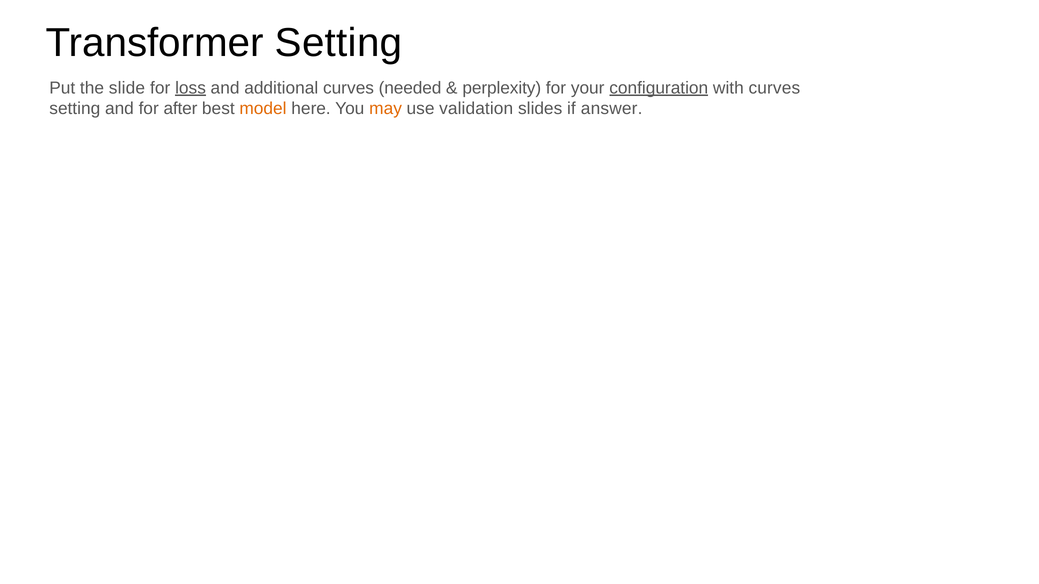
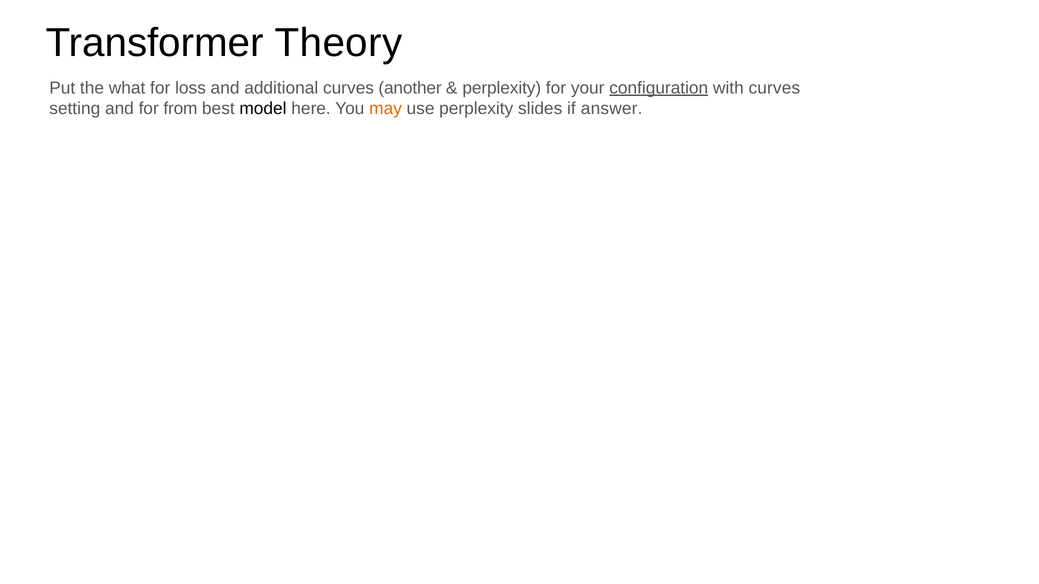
Transformer Setting: Setting -> Theory (339, 43)
slide: slide -> what (127, 88)
loss underline: present -> none (191, 88)
needed: needed -> another (410, 88)
after: after -> from (180, 109)
model colour: orange -> black (263, 109)
use validation: validation -> perplexity (476, 109)
